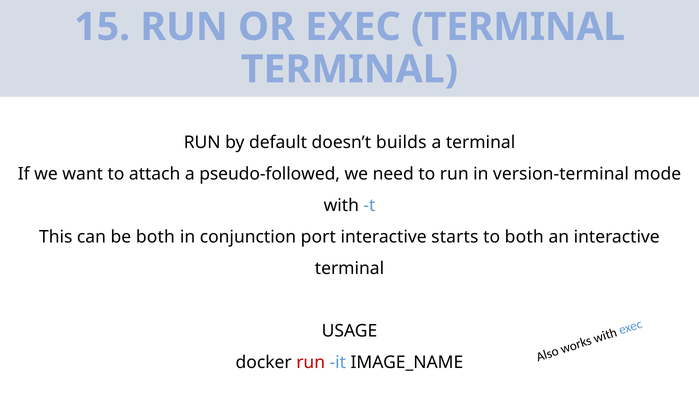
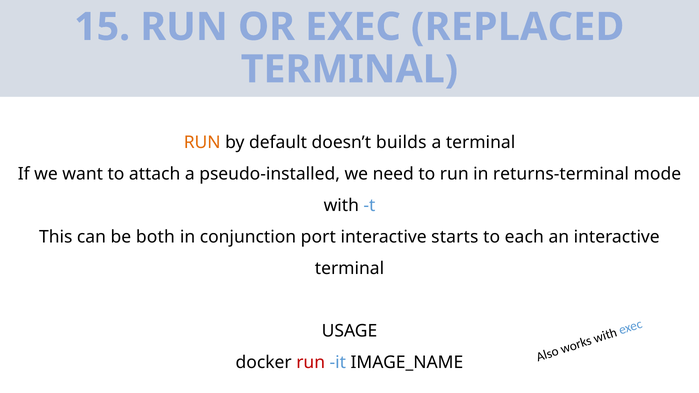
EXEC TERMINAL: TERMINAL -> REPLACED (518, 27)
RUN colour: black -> orange (202, 143)
pseudo-followed: pseudo-followed -> pseudo-installed (270, 174)
version-terminal: version-terminal -> returns-terminal (561, 174)
to both: both -> each (524, 237)
